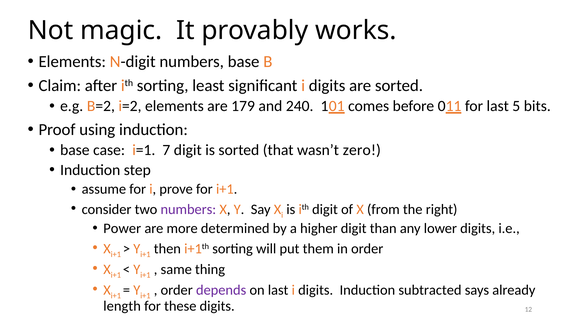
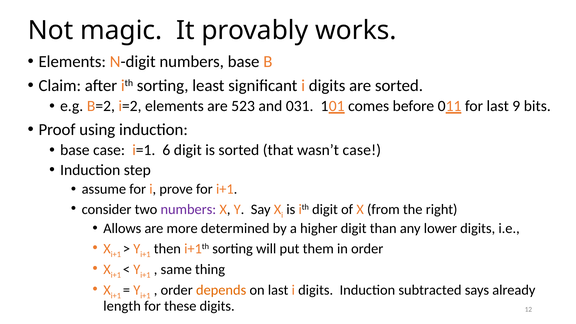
179: 179 -> 523 (243, 106)
240: 240 -> 031 (300, 106)
5: 5 -> 9 (516, 106)
7: 7 -> 6 (166, 150)
wasn’t zero: zero -> case (362, 150)
Power: Power -> Allows (122, 228)
depends colour: purple -> orange (221, 290)
